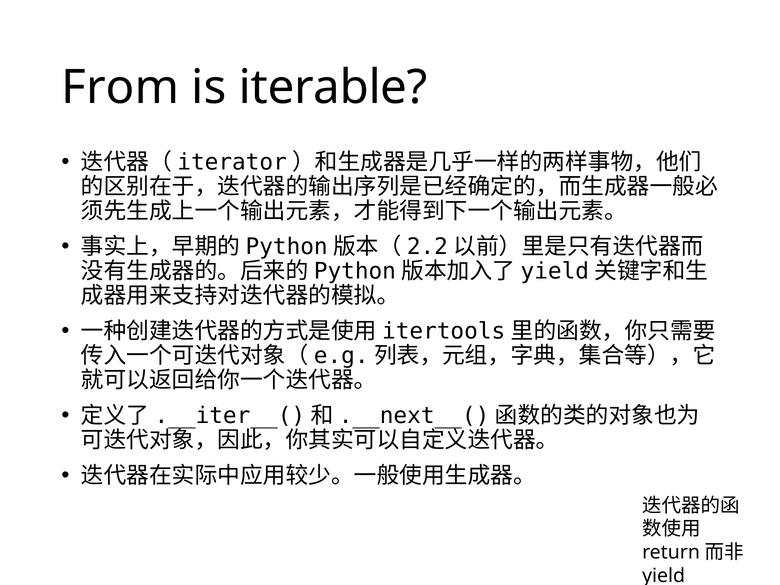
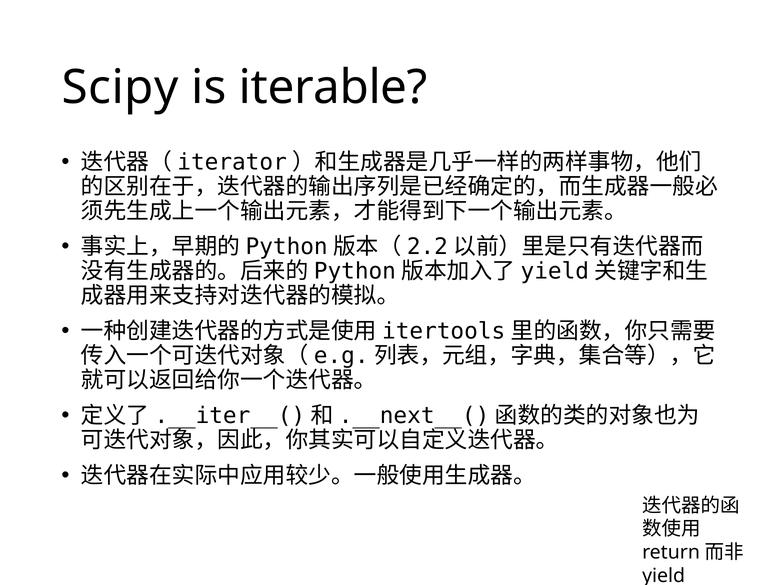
From: From -> Scipy (120, 87)
